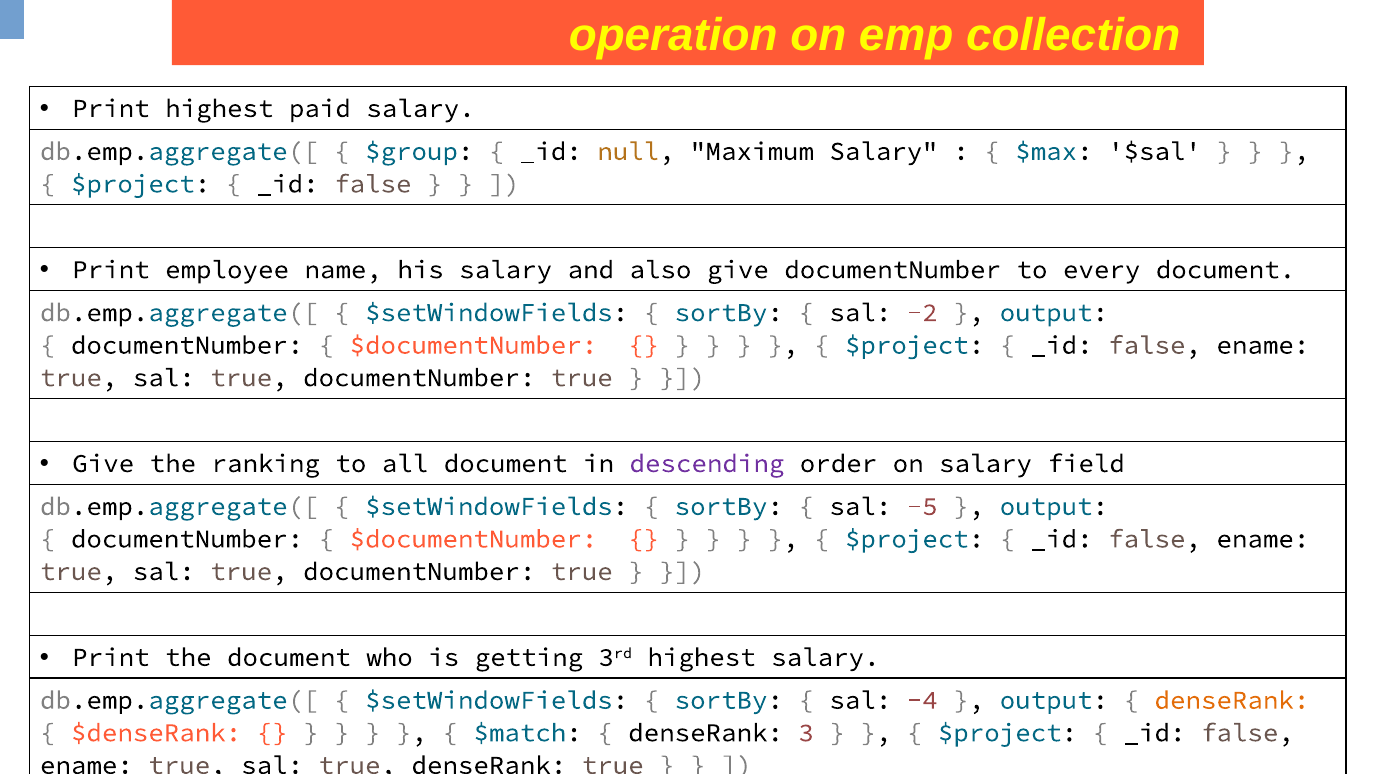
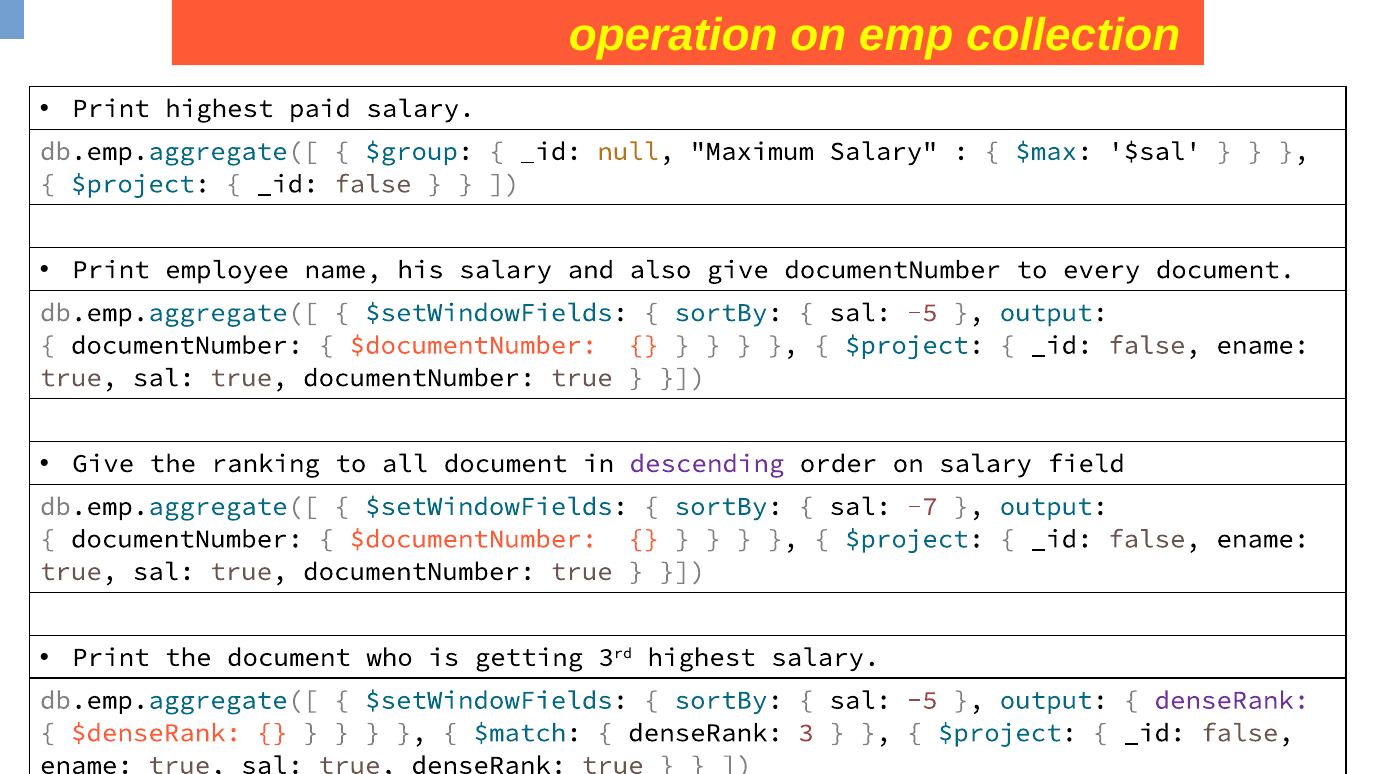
-2: -2 -> -5 (922, 313)
-5: -5 -> -7 (922, 506)
-4: -4 -> -5 (922, 700)
denseRank colour: orange -> purple (1232, 700)
